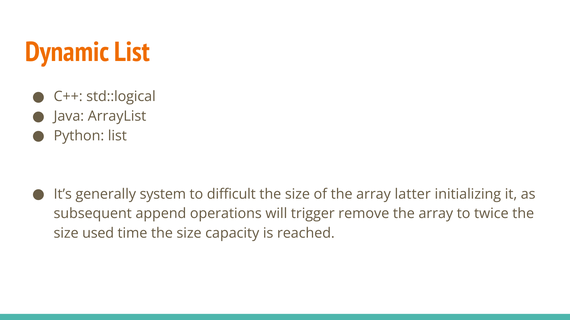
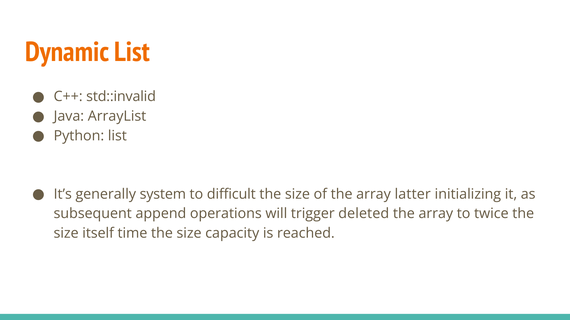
std::logical: std::logical -> std::invalid (121, 97)
remove: remove -> deleted (364, 214)
used: used -> itself (98, 234)
